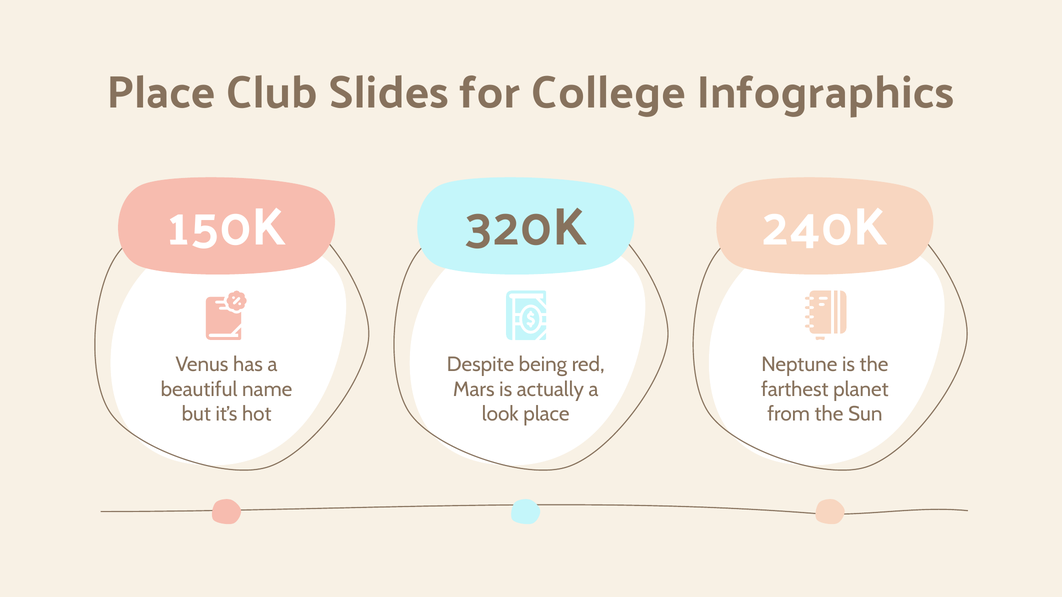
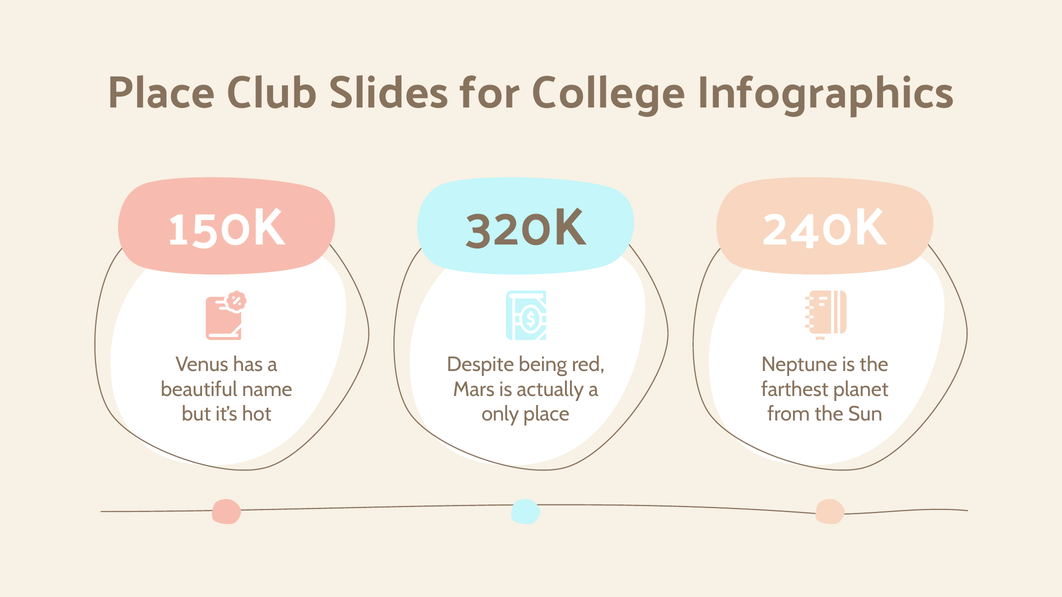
look: look -> only (500, 414)
